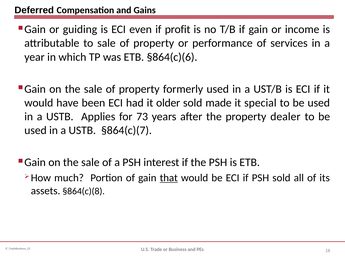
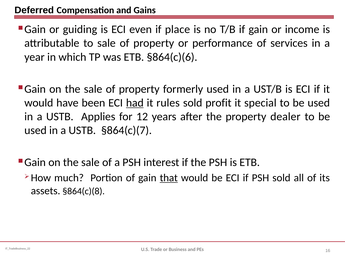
profit: profit -> place (178, 30)
had underline: none -> present (135, 103)
older: older -> rules (168, 103)
made: made -> profit (218, 103)
73: 73 -> 12 (142, 117)
